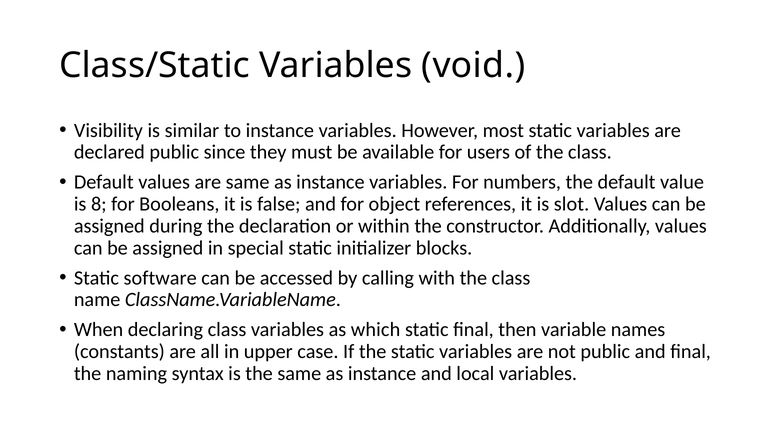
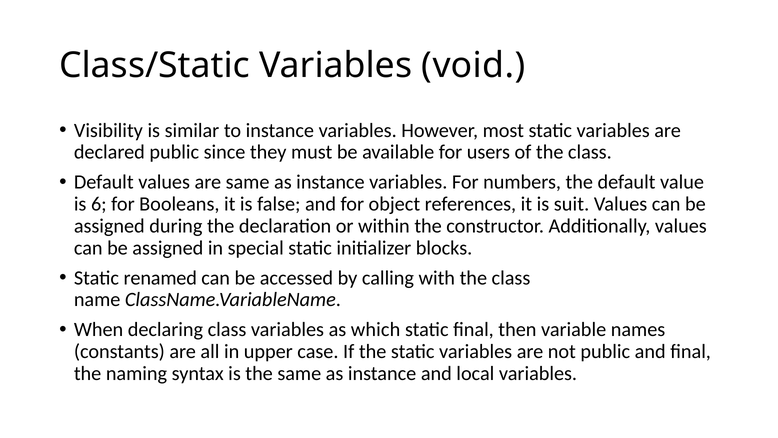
8: 8 -> 6 (99, 204)
slot: slot -> suit (572, 204)
software: software -> renamed (160, 278)
